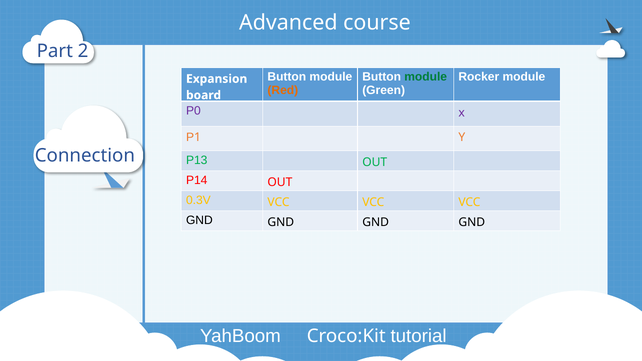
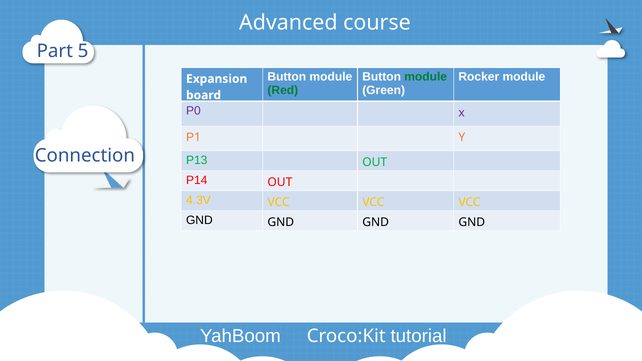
2: 2 -> 5 (83, 51)
Red colour: orange -> green (283, 90)
0.3V: 0.3V -> 4.3V (198, 200)
